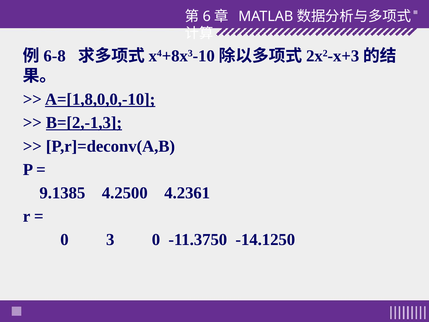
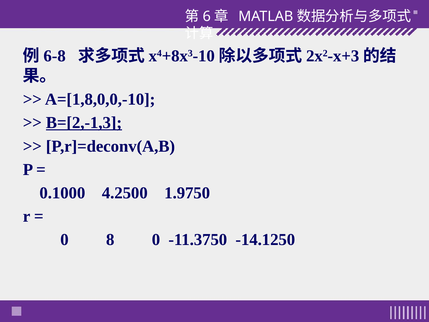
A=[1,8,0,0,-10 underline: present -> none (100, 99)
9.1385: 9.1385 -> 0.1000 (62, 193)
4.2361: 4.2361 -> 1.9750 (187, 193)
3: 3 -> 8 (110, 240)
